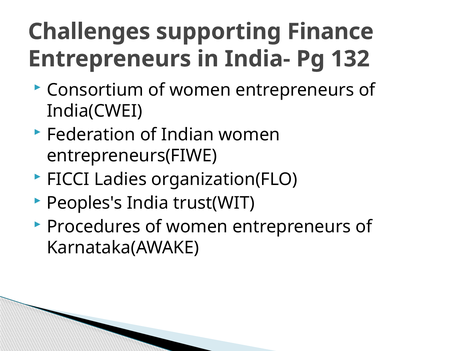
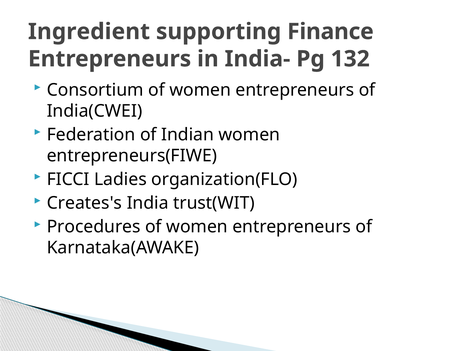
Challenges: Challenges -> Ingredient (89, 32)
Peoples's: Peoples's -> Creates's (84, 203)
